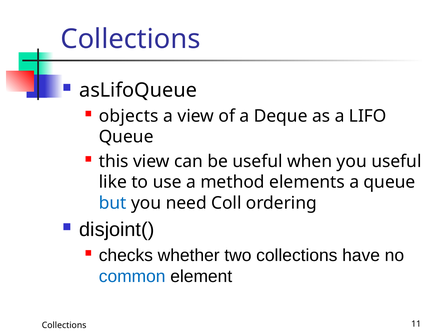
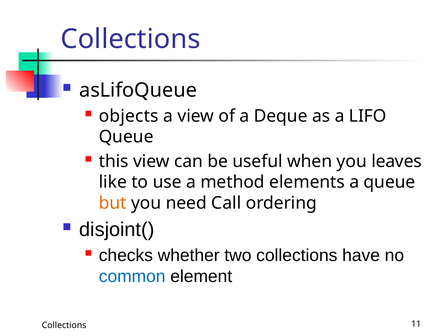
you useful: useful -> leaves (397, 161)
but colour: blue -> orange (113, 203)
Coll: Coll -> Call (226, 203)
